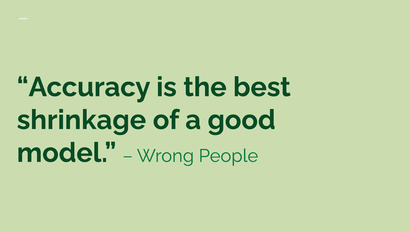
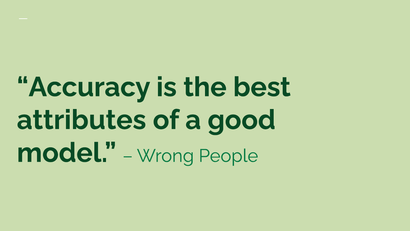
shrinkage: shrinkage -> attributes (81, 120)
